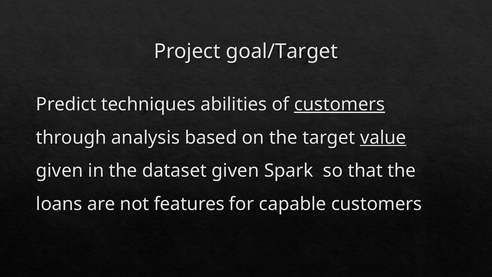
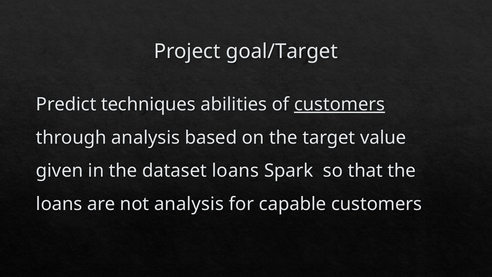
value underline: present -> none (383, 137)
dataset given: given -> loans (235, 171)
not features: features -> analysis (189, 204)
